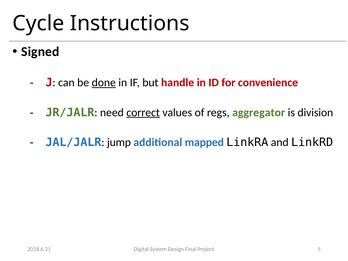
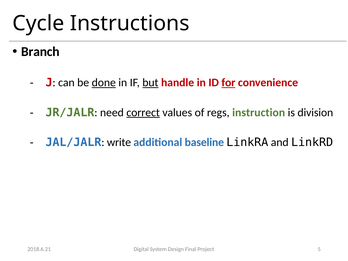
Signed: Signed -> Branch (40, 52)
but underline: none -> present (150, 83)
for underline: none -> present (228, 83)
aggregator: aggregator -> instruction (259, 112)
jump: jump -> write (119, 142)
mapped: mapped -> baseline (204, 142)
